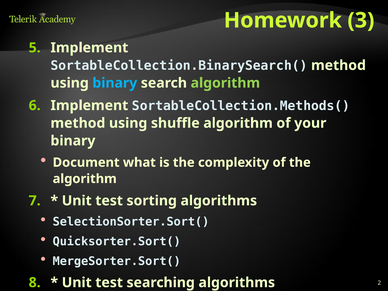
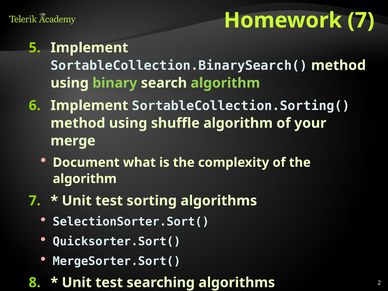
Homework 3: 3 -> 7 (361, 20)
binary colour: light blue -> light green (115, 83)
SortableCollection.Methods(: SortableCollection.Methods( -> SortableCollection.Sorting( (241, 106)
binary: binary -> merge (73, 141)
